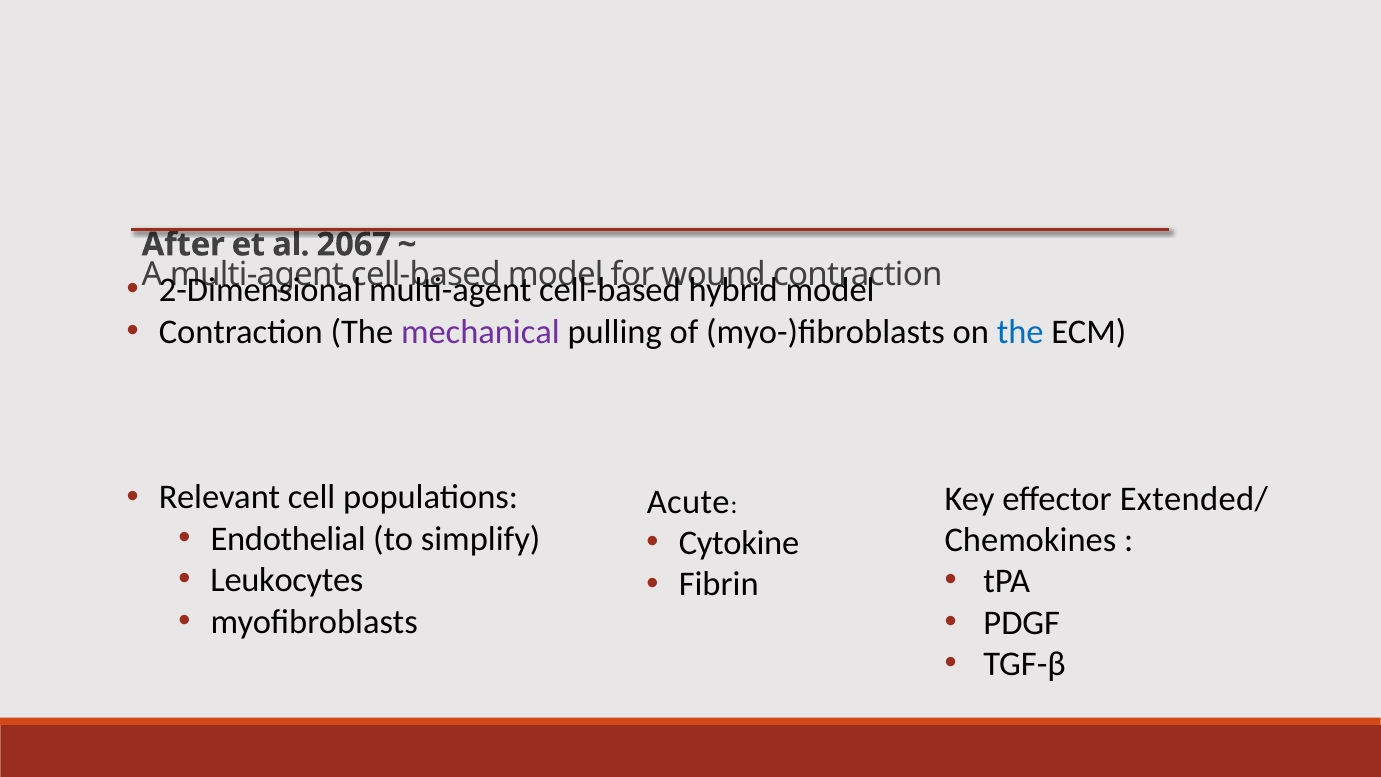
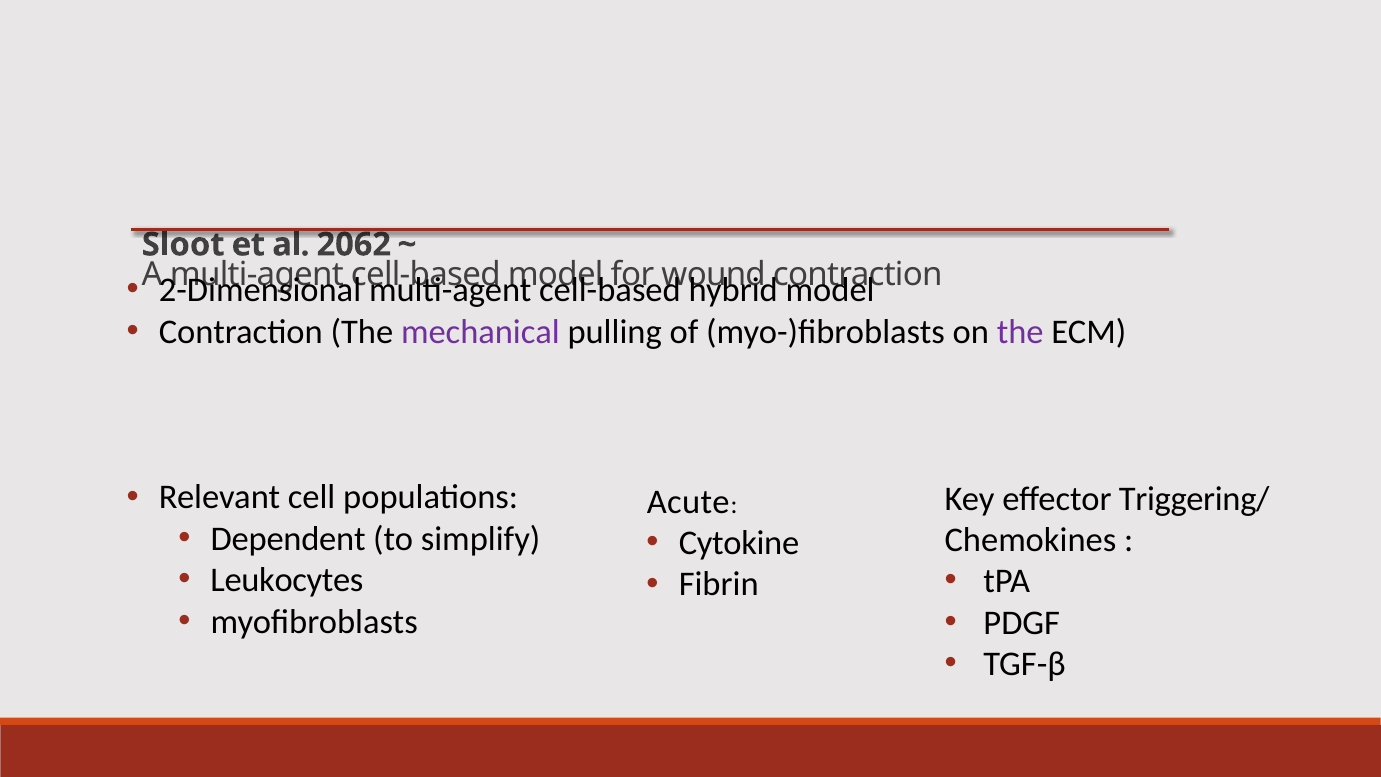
After: After -> Sloot (183, 244)
2067: 2067 -> 2062 (354, 244)
the colour: blue -> purple (1020, 332)
Extended/: Extended/ -> Triggering/ (1194, 498)
Endothelial: Endothelial -> Dependent (288, 539)
